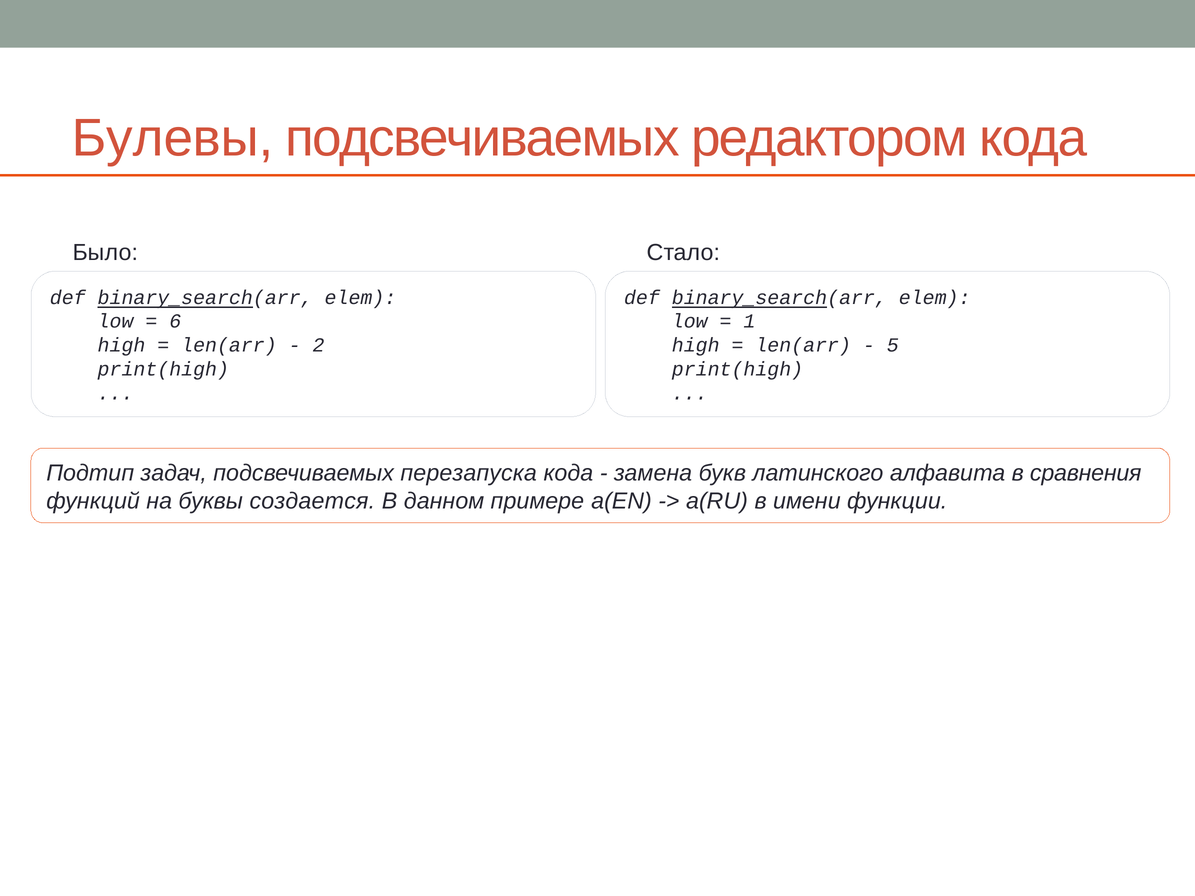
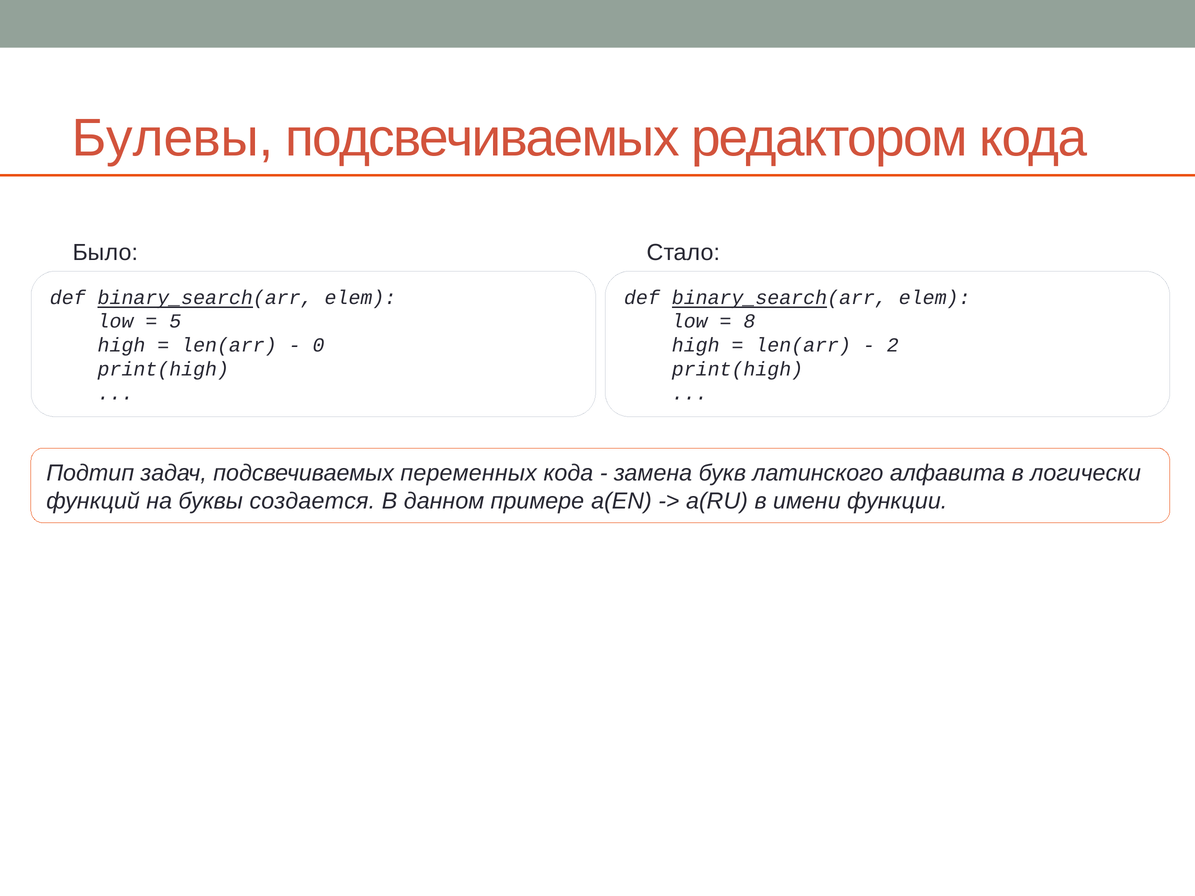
6: 6 -> 5 (175, 321)
1: 1 -> 8 (749, 321)
2: 2 -> 0 (319, 345)
5: 5 -> 2 (893, 345)
перезапуска: перезапуска -> переменных (469, 473)
сравнения: сравнения -> логически (1086, 473)
